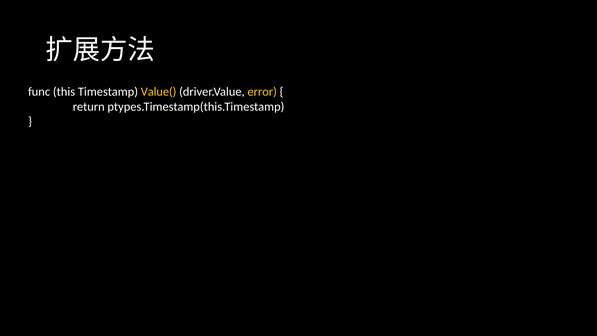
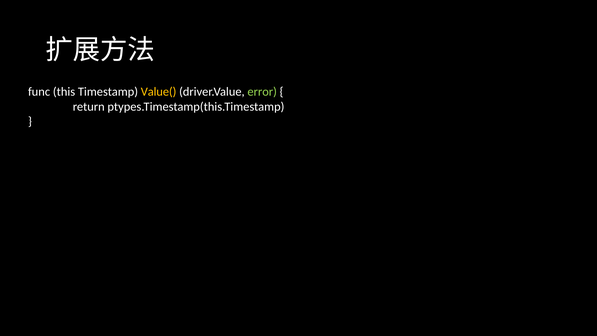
error colour: yellow -> light green (262, 92)
